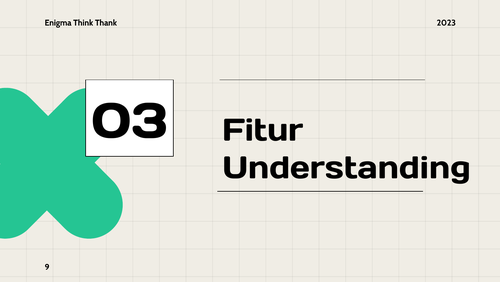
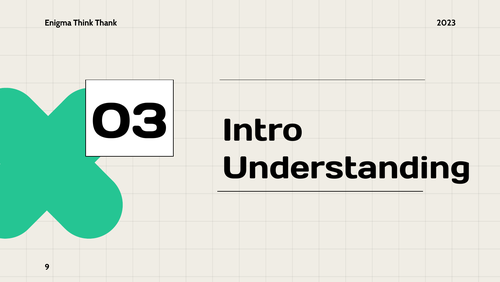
Fitur: Fitur -> Intro (263, 130)
